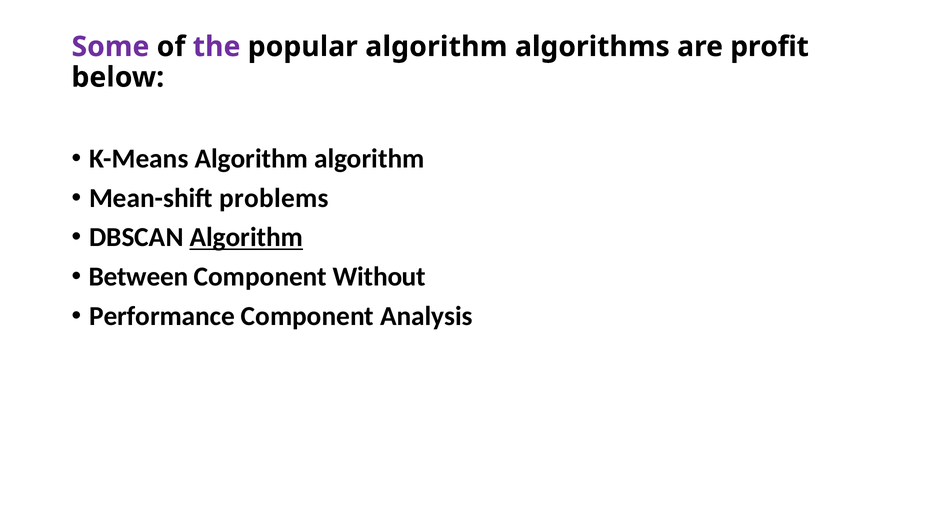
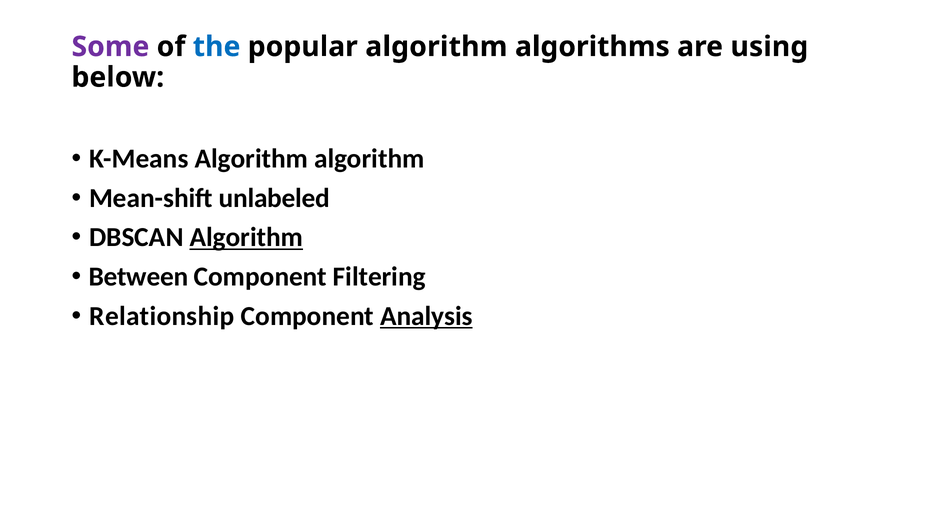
the colour: purple -> blue (217, 47)
profit: profit -> using (769, 47)
problems: problems -> unlabeled (274, 198)
Without: Without -> Filtering (379, 277)
Performance: Performance -> Relationship (162, 316)
Analysis underline: none -> present (426, 316)
